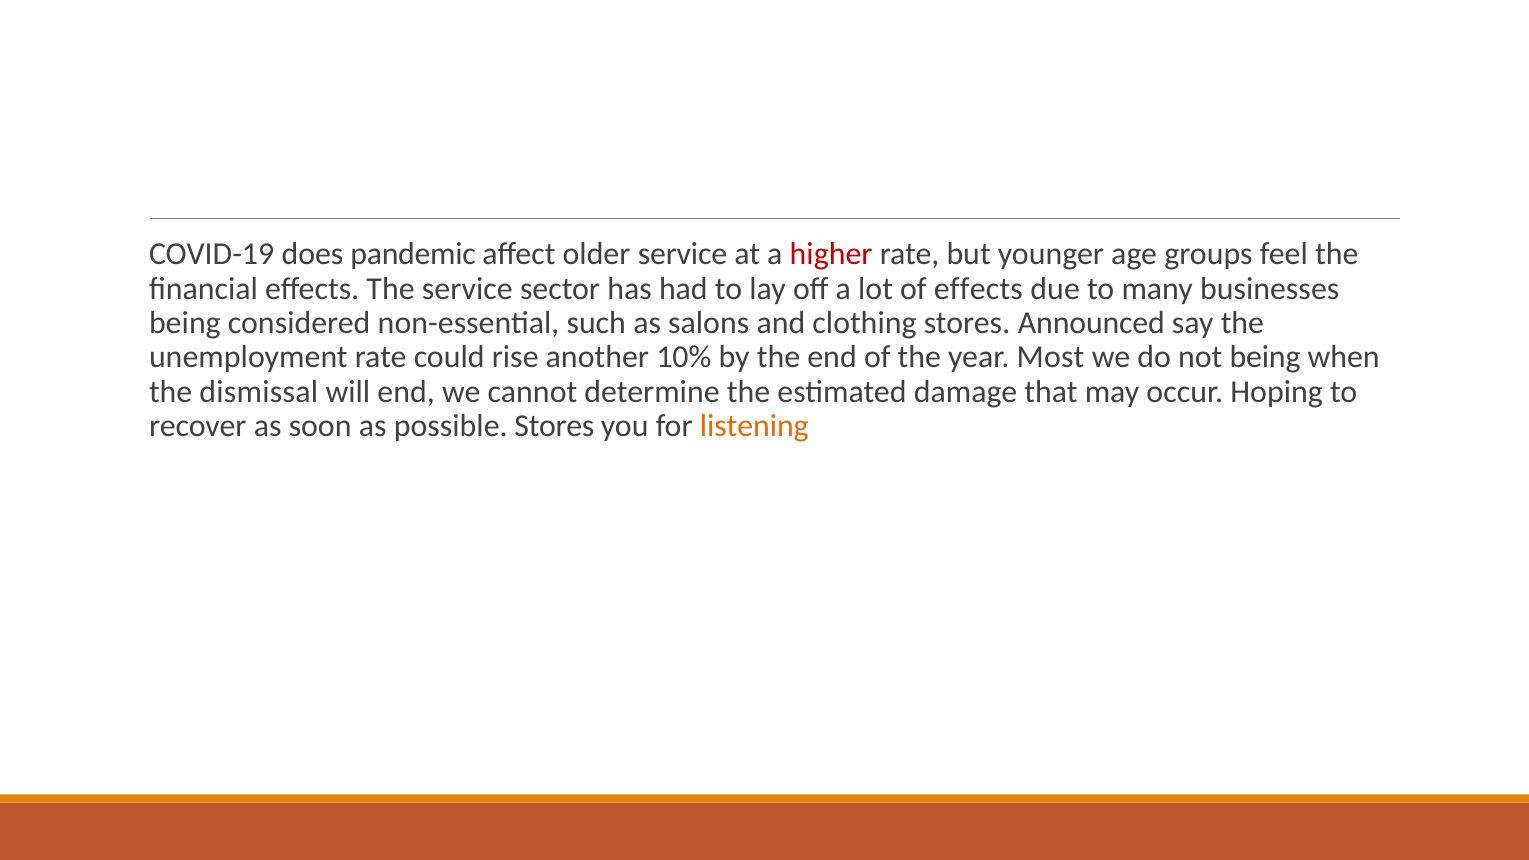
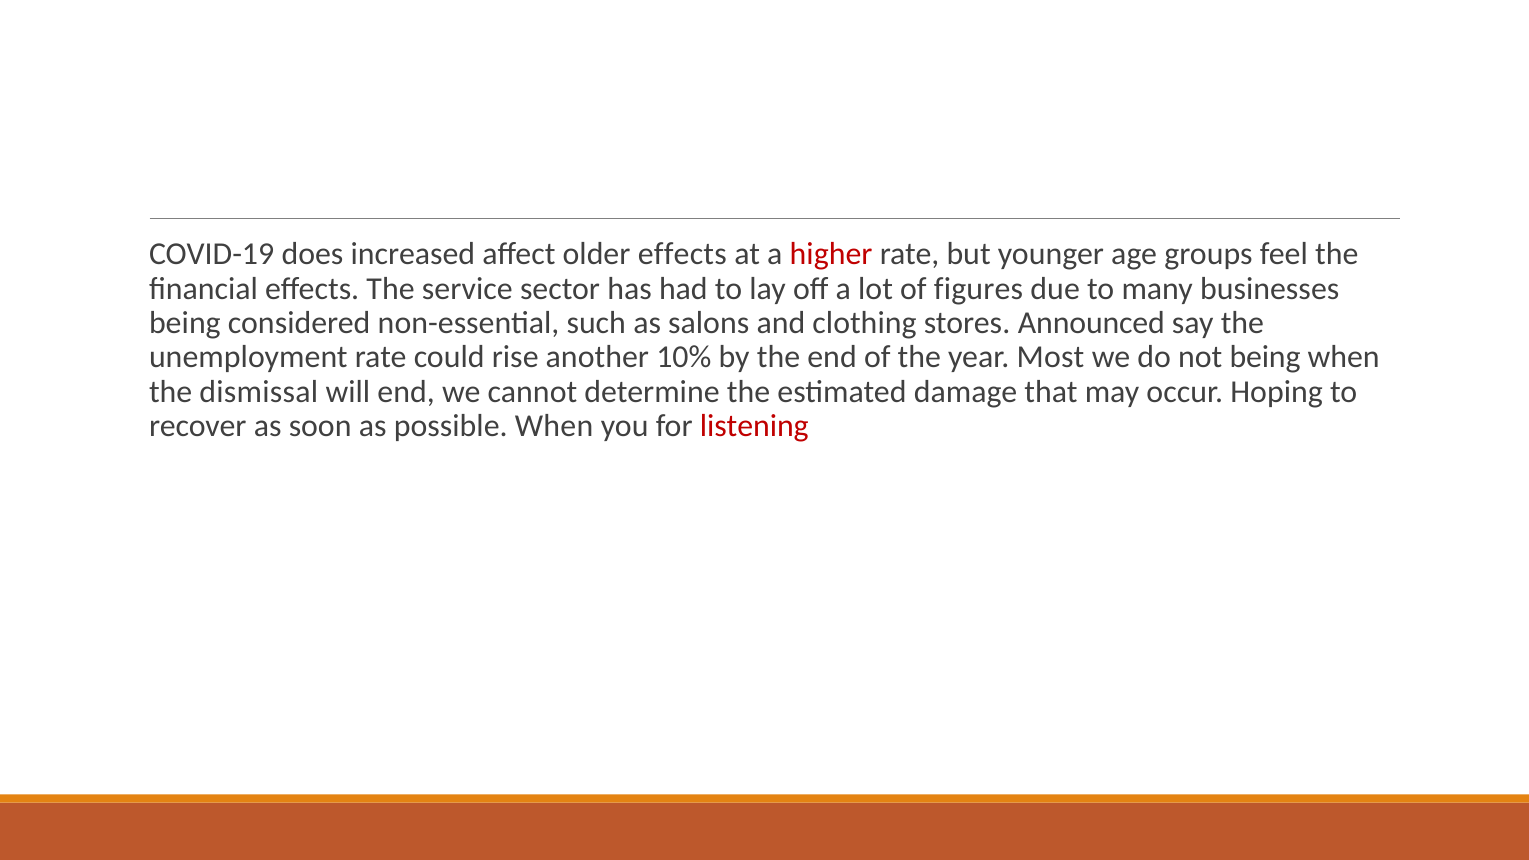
pandemic: pandemic -> increased (413, 254)
older service: service -> effects (682, 254)
of effects: effects -> figures (978, 289)
possible Stores: Stores -> When (554, 426)
listening colour: orange -> red (754, 426)
